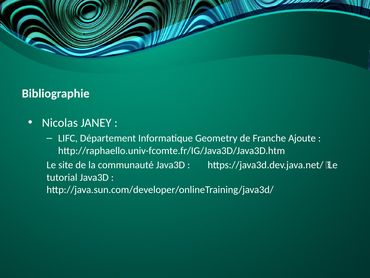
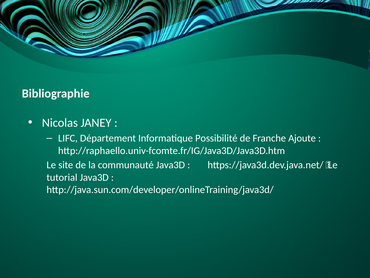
Geometry: Geometry -> Possibilité (216, 138)
